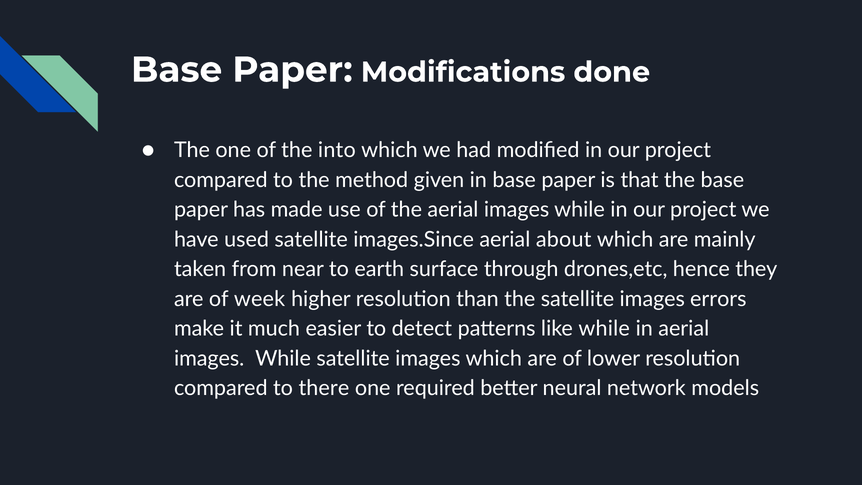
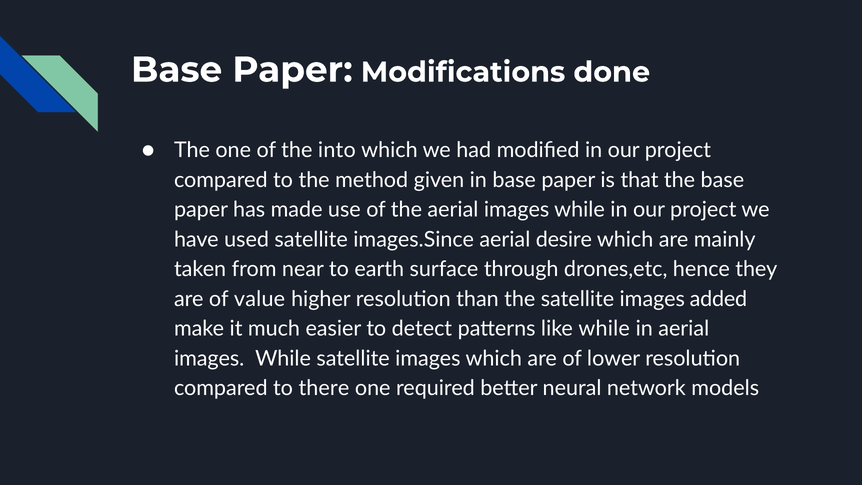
about: about -> desire (564, 239)
week: week -> value (260, 299)
errors: errors -> added (718, 299)
